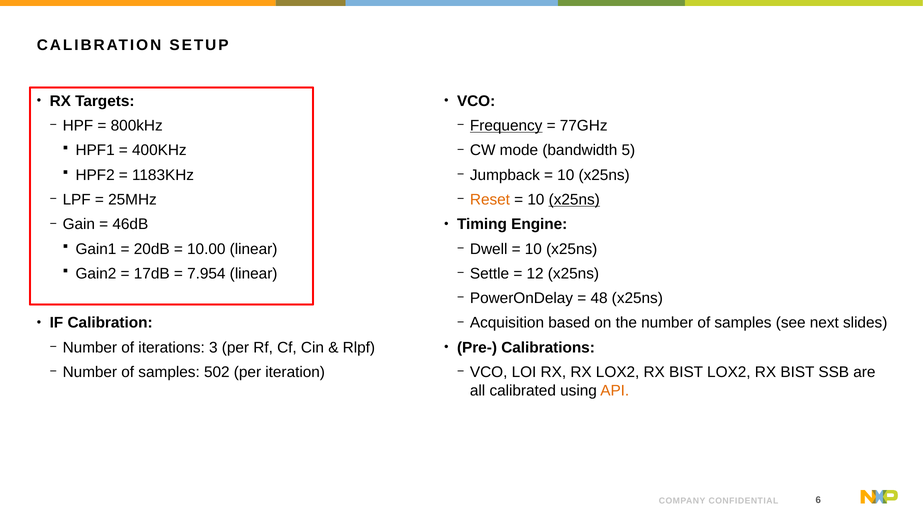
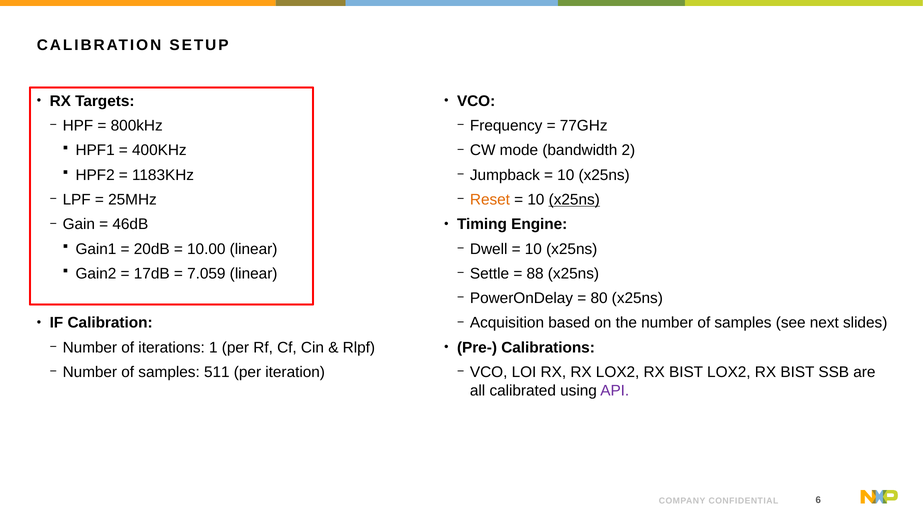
Frequency underline: present -> none (506, 126)
5: 5 -> 2 (628, 150)
7.954: 7.954 -> 7.059 (206, 274)
12: 12 -> 88 (535, 274)
48: 48 -> 80 (599, 298)
3: 3 -> 1 (213, 348)
502: 502 -> 511 (217, 372)
API colour: orange -> purple (615, 391)
